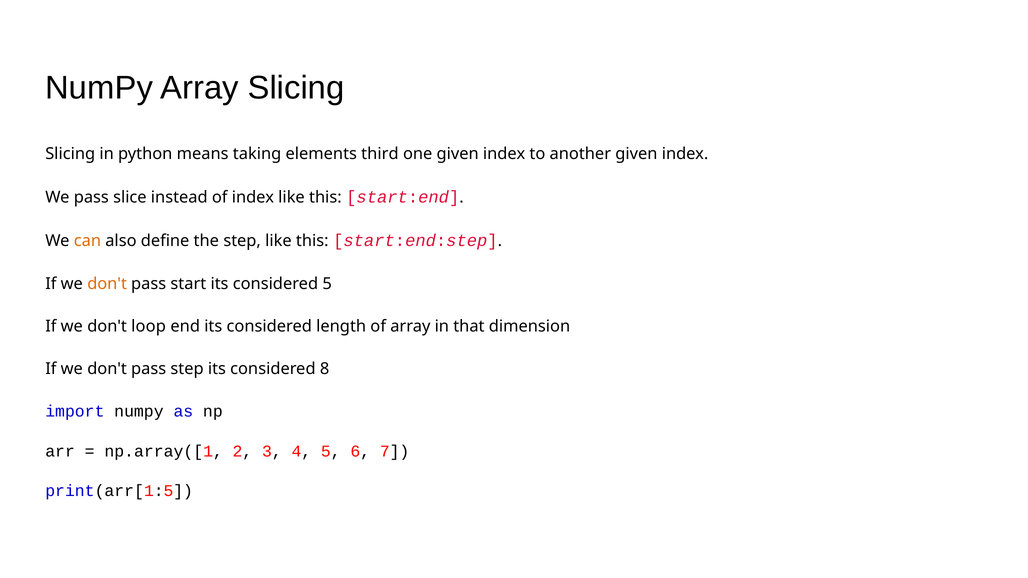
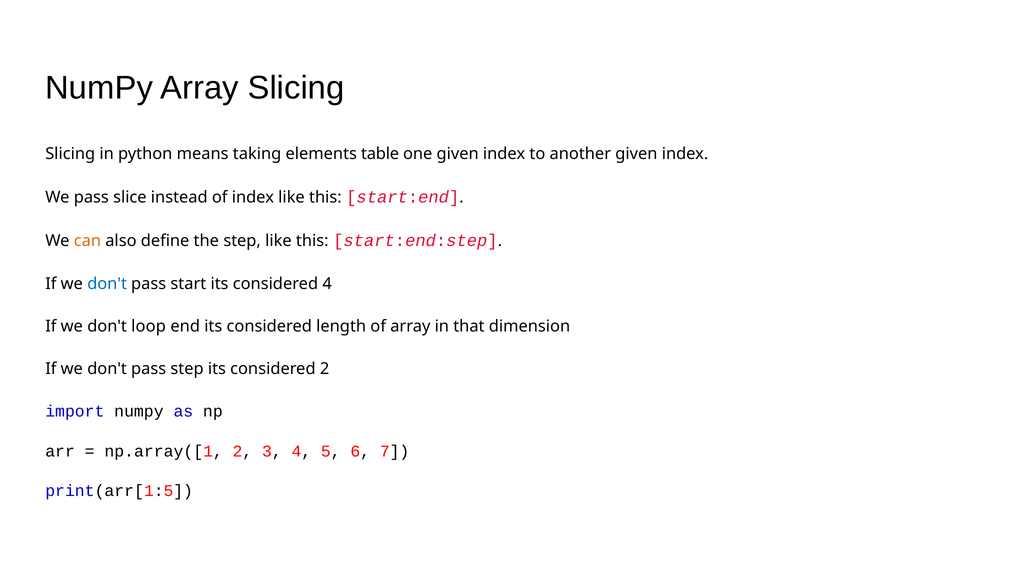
third: third -> table (380, 154)
don't colour: orange -> blue (107, 284)
considered 5: 5 -> 4 (327, 284)
considered 8: 8 -> 2 (325, 369)
